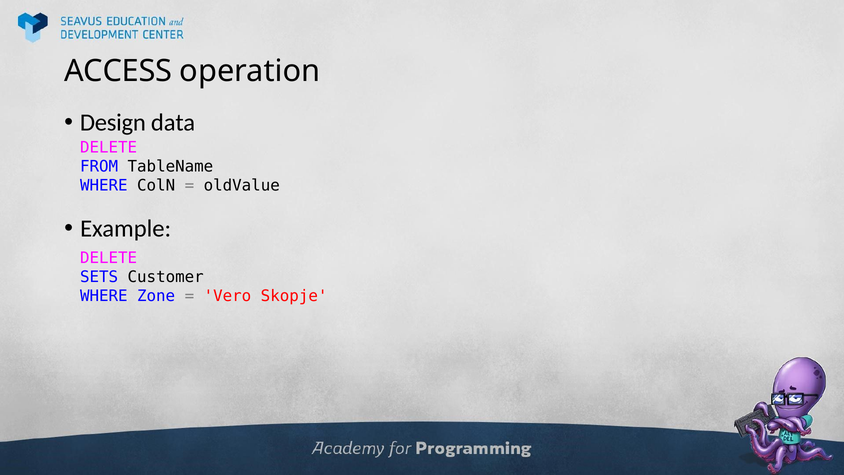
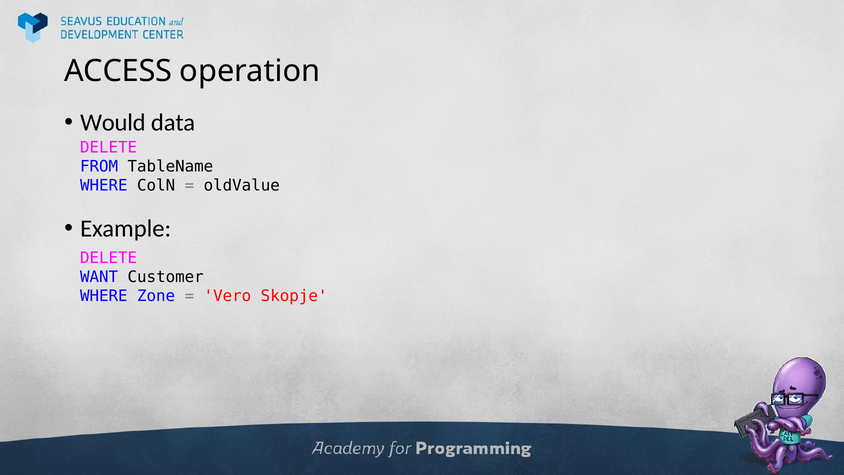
Design: Design -> Would (113, 123)
SETS: SETS -> WANT (99, 277)
